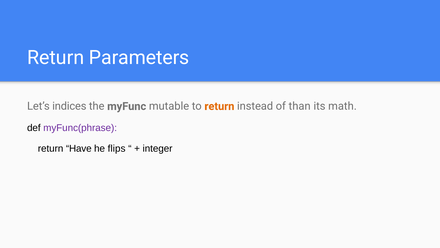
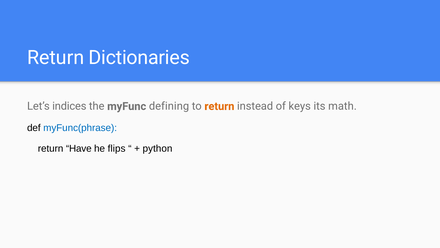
Parameters: Parameters -> Dictionaries (139, 58)
mutable: mutable -> defining (169, 106)
than: than -> keys (300, 106)
myFunc(phrase colour: purple -> blue (80, 128)
integer: integer -> python (158, 148)
